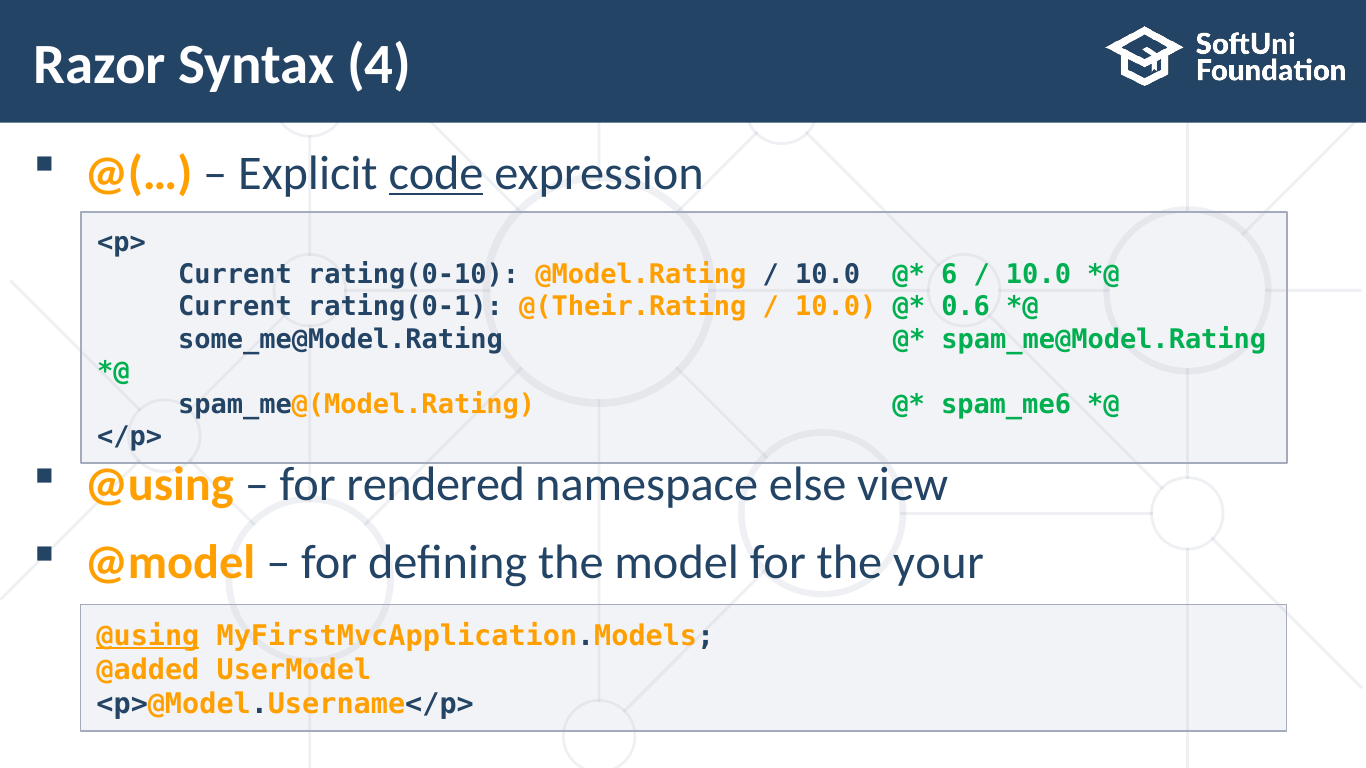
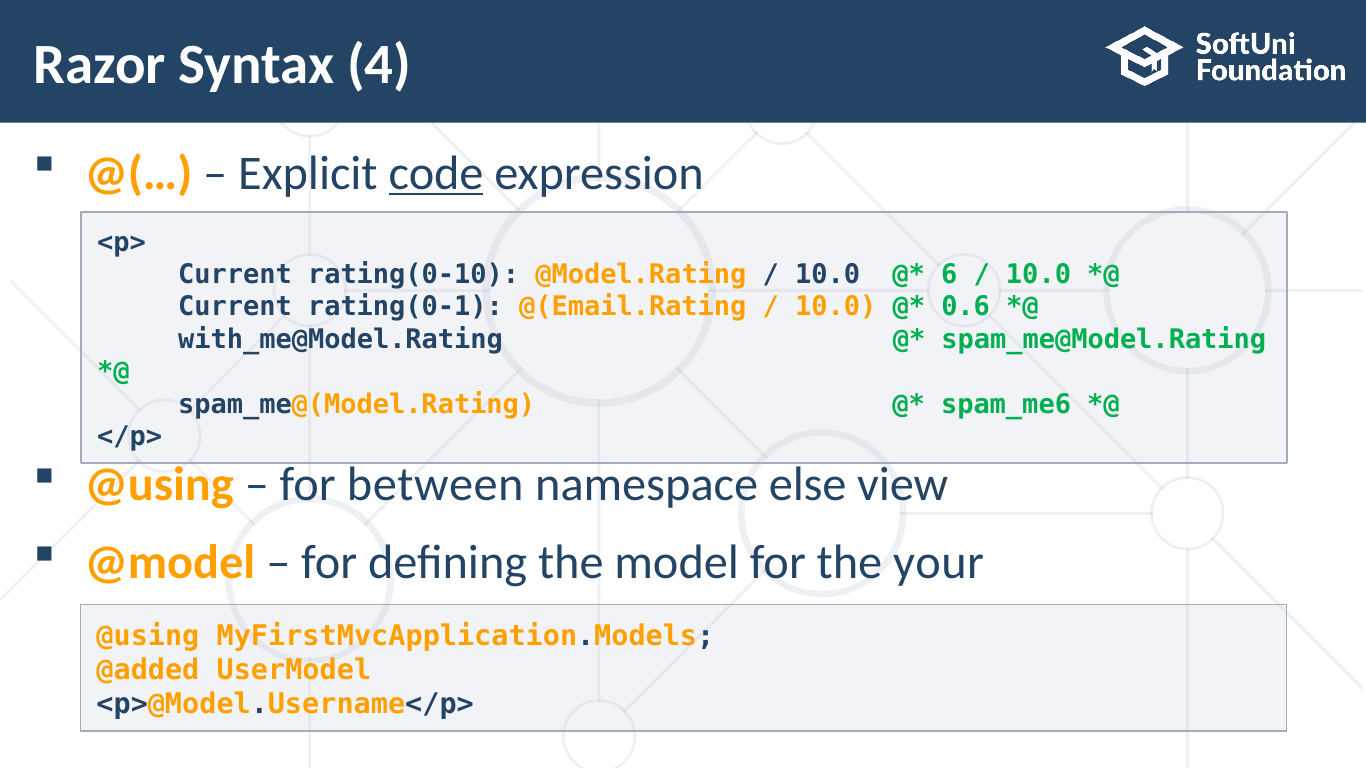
@(Their.Rating: @(Their.Rating -> @(Email.Rating (633, 307)
some_me@Model.Rating: some_me@Model.Rating -> with_me@Model.Rating (341, 340)
rendered: rendered -> between (435, 485)
@using underline: present -> none (148, 636)
